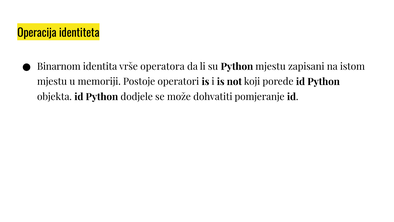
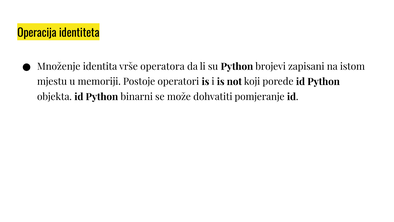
Binarnom: Binarnom -> Množenje (59, 66)
Python mjestu: mjestu -> brojevi (271, 66)
dodjele: dodjele -> binarni (137, 97)
